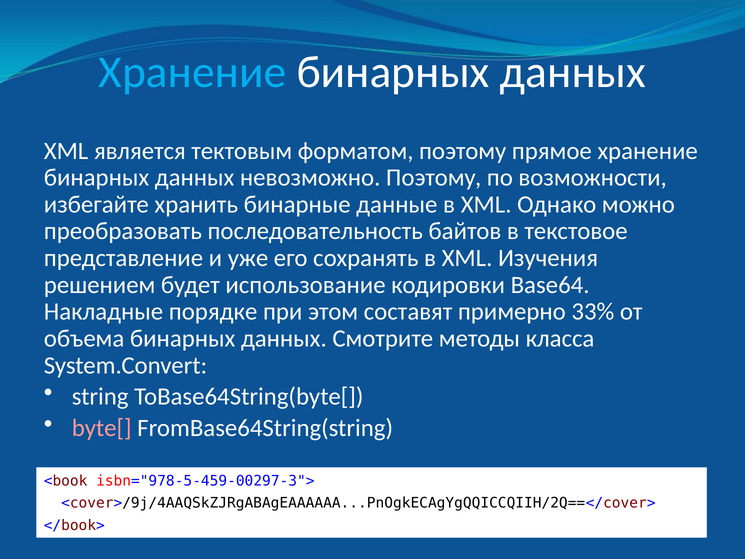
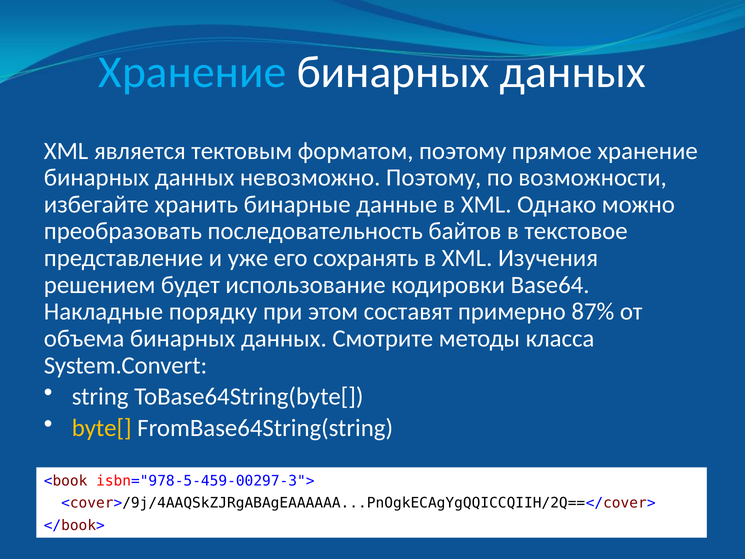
порядке: порядке -> порядку (213, 312)
33%: 33% -> 87% (593, 312)
byte[ colour: pink -> yellow (102, 428)
